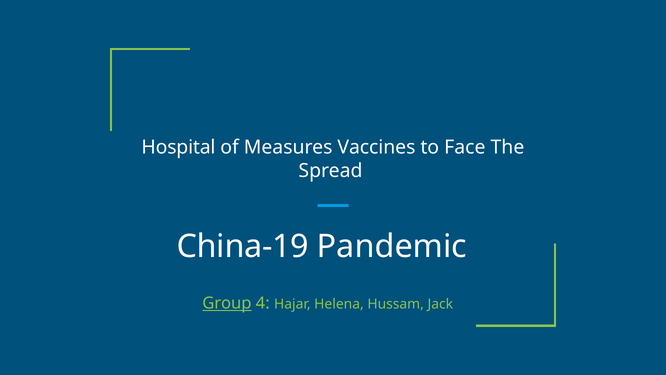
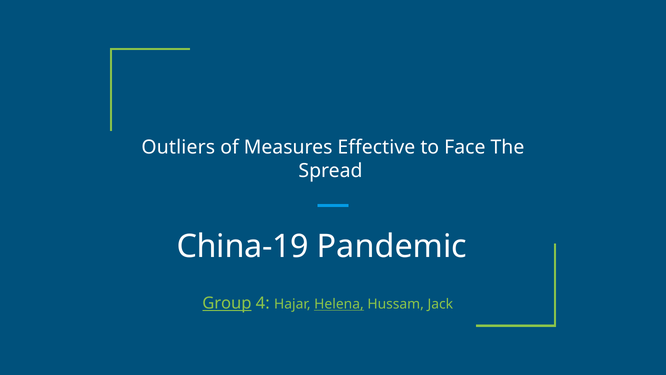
Hospital: Hospital -> Outliers (178, 147)
Vaccines: Vaccines -> Effective (376, 147)
Helena underline: none -> present (339, 304)
